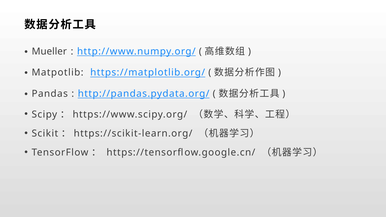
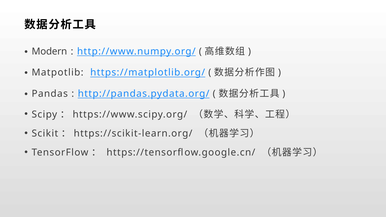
Mueller: Mueller -> Modern (49, 51)
